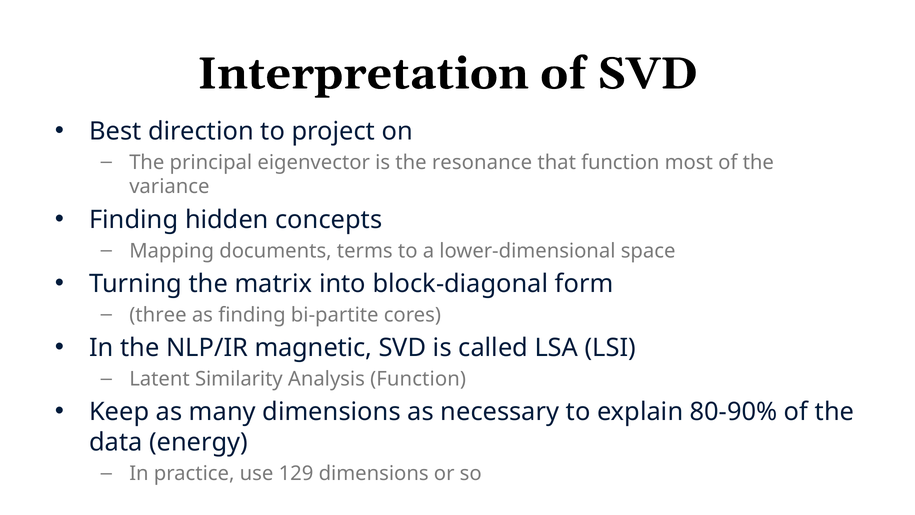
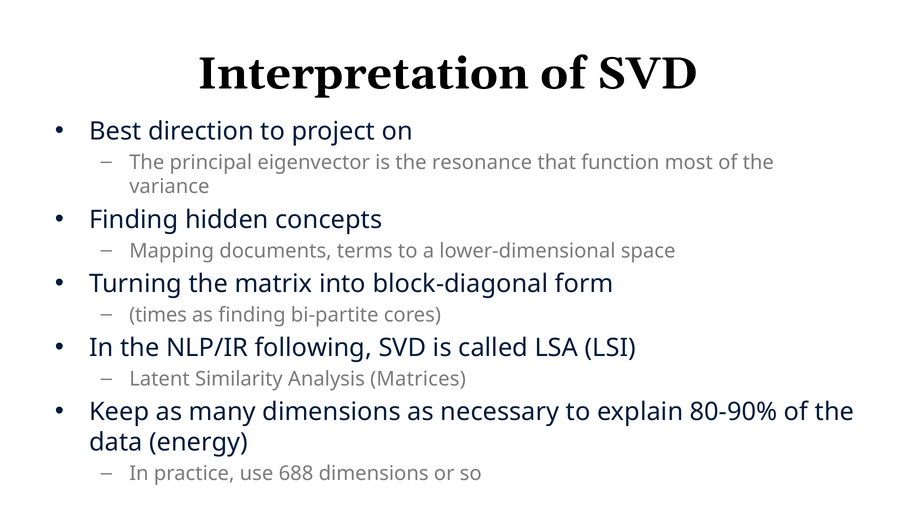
three: three -> times (158, 315)
magnetic: magnetic -> following (313, 348)
Analysis Function: Function -> Matrices (418, 379)
129: 129 -> 688 (296, 473)
